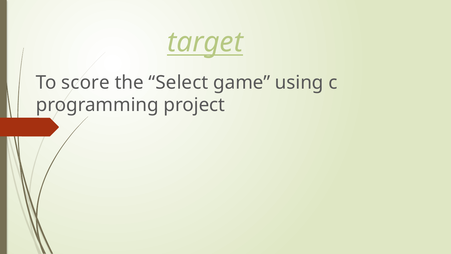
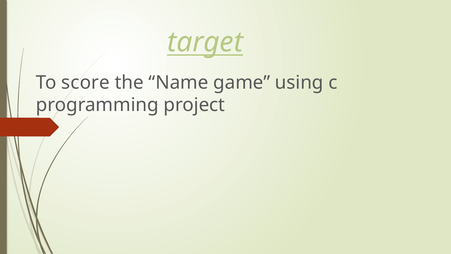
Select: Select -> Name (179, 82)
